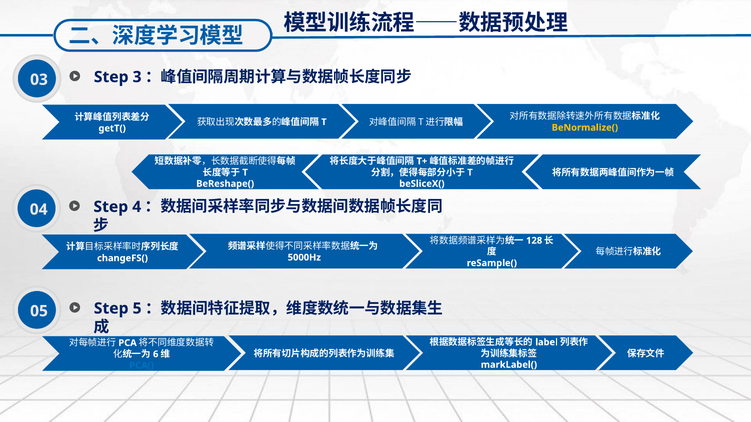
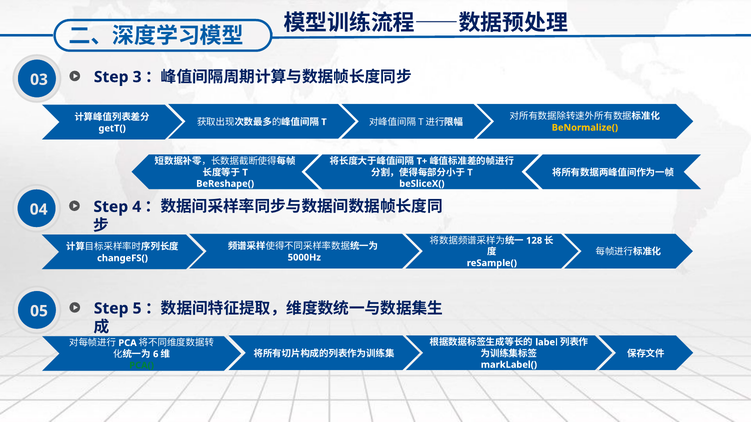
PCA( colour: blue -> green (142, 366)
